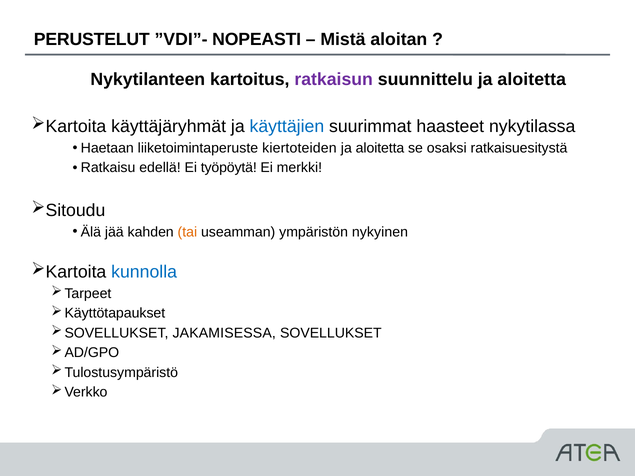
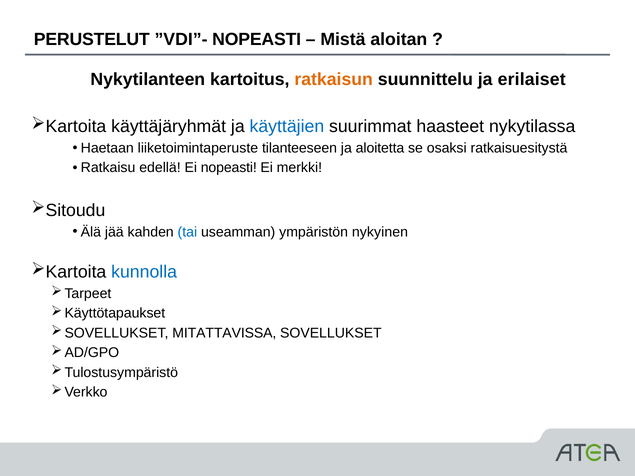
ratkaisun colour: purple -> orange (334, 80)
suunnittelu ja aloitetta: aloitetta -> erilaiset (532, 80)
kiertoteiden: kiertoteiden -> tilanteeseen (300, 148)
Ei työpöytä: työpöytä -> nopeasti (229, 168)
tai colour: orange -> blue (187, 232)
JAKAMISESSA: JAKAMISESSA -> MITATTAVISSA (224, 333)
